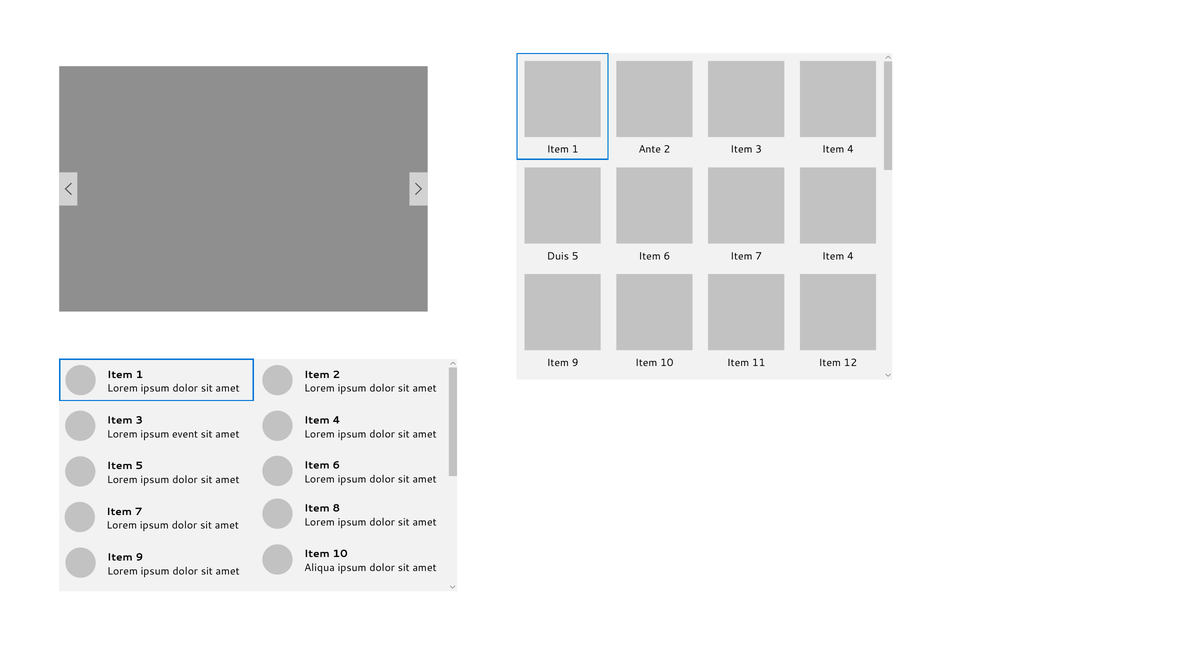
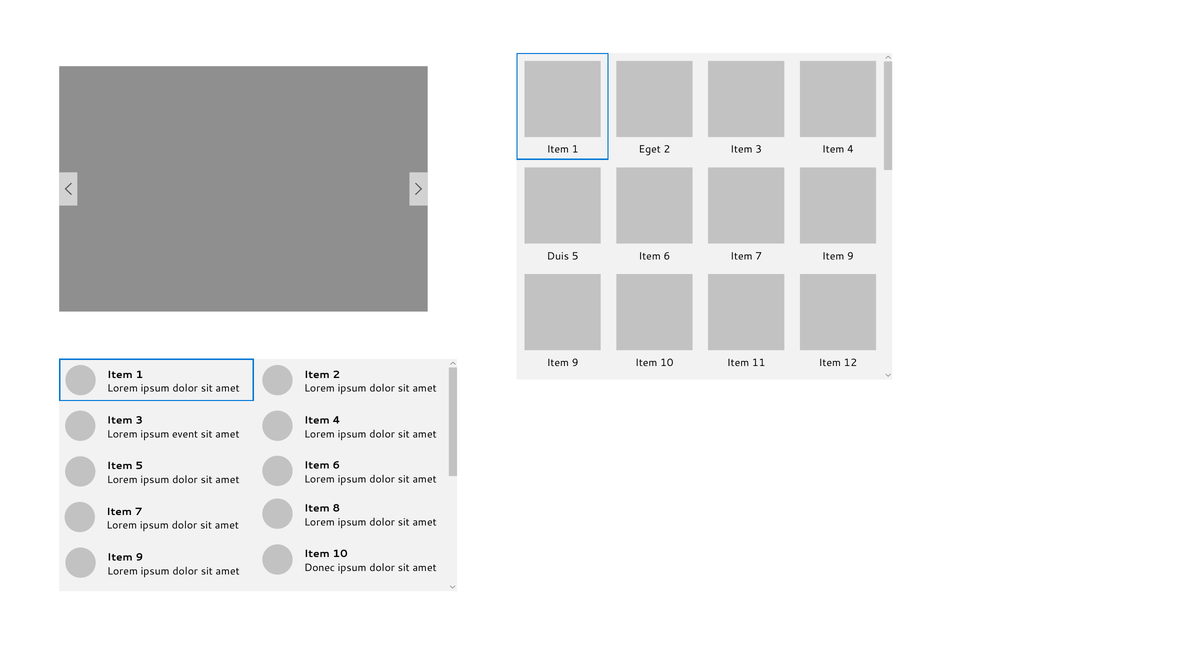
Ante: Ante -> Eget (650, 150)
7 Item 4: 4 -> 9 (850, 256)
Aliqua: Aliqua -> Donec (320, 568)
